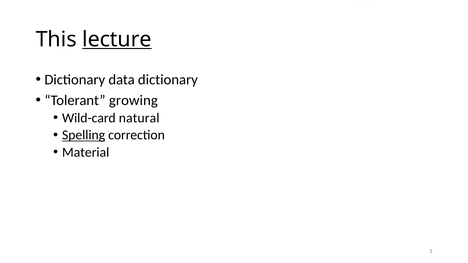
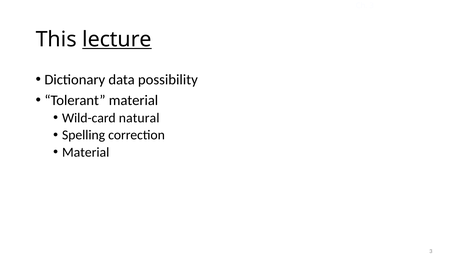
data dictionary: dictionary -> possibility (168, 80)
Tolerant growing: growing -> material (133, 100)
Spelling underline: present -> none (84, 135)
